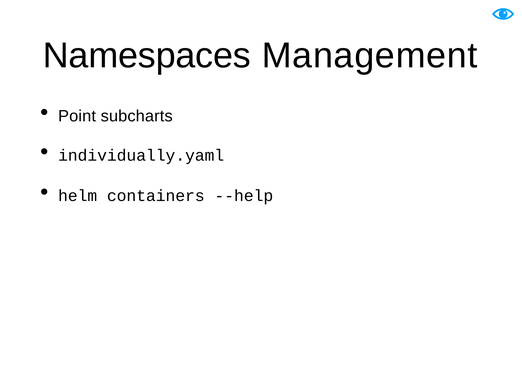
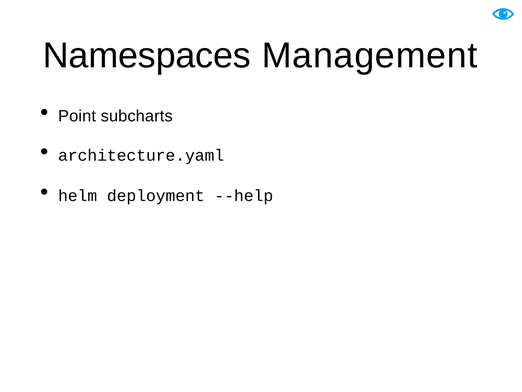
individually.yaml: individually.yaml -> architecture.yaml (141, 155)
containers: containers -> deployment (156, 195)
